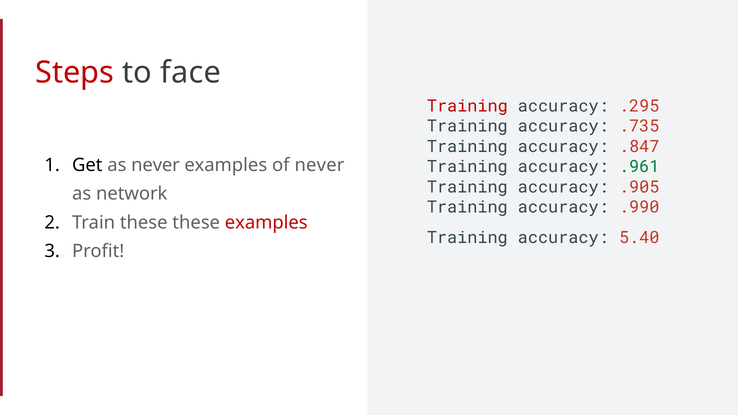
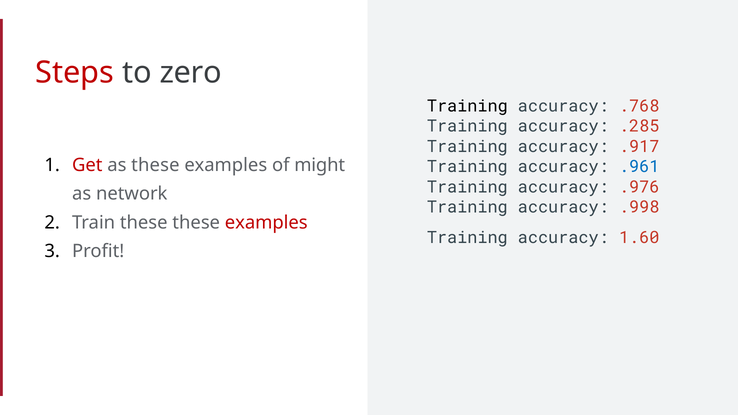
face: face -> zero (191, 73)
Training colour: red -> black (467, 106)
.295: .295 -> .768 (639, 106)
.735: .735 -> .285 (639, 126)
.847: .847 -> .917 (639, 147)
Get colour: black -> red (87, 165)
as never: never -> these (155, 165)
of never: never -> might (320, 165)
.961 colour: green -> blue (639, 167)
.905: .905 -> .976 (639, 187)
.990: .990 -> .998 (639, 207)
5.40: 5.40 -> 1.60 (639, 238)
